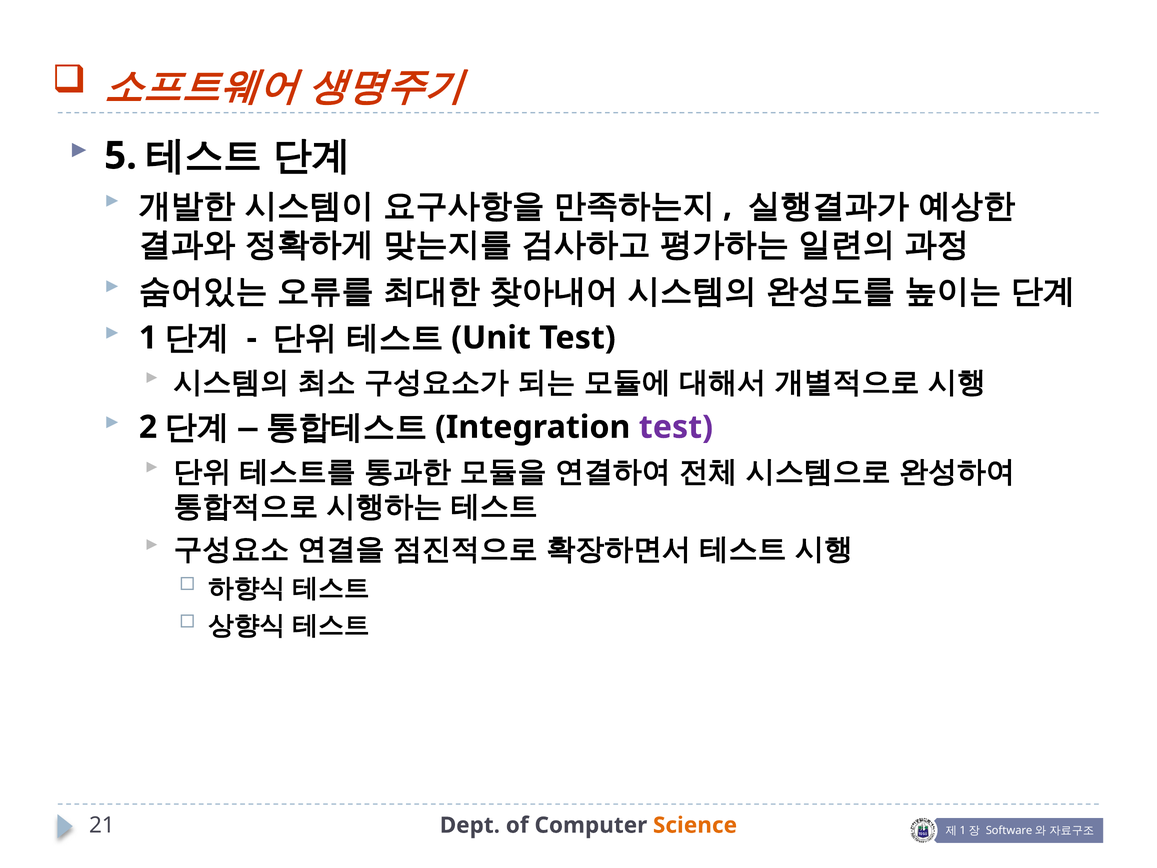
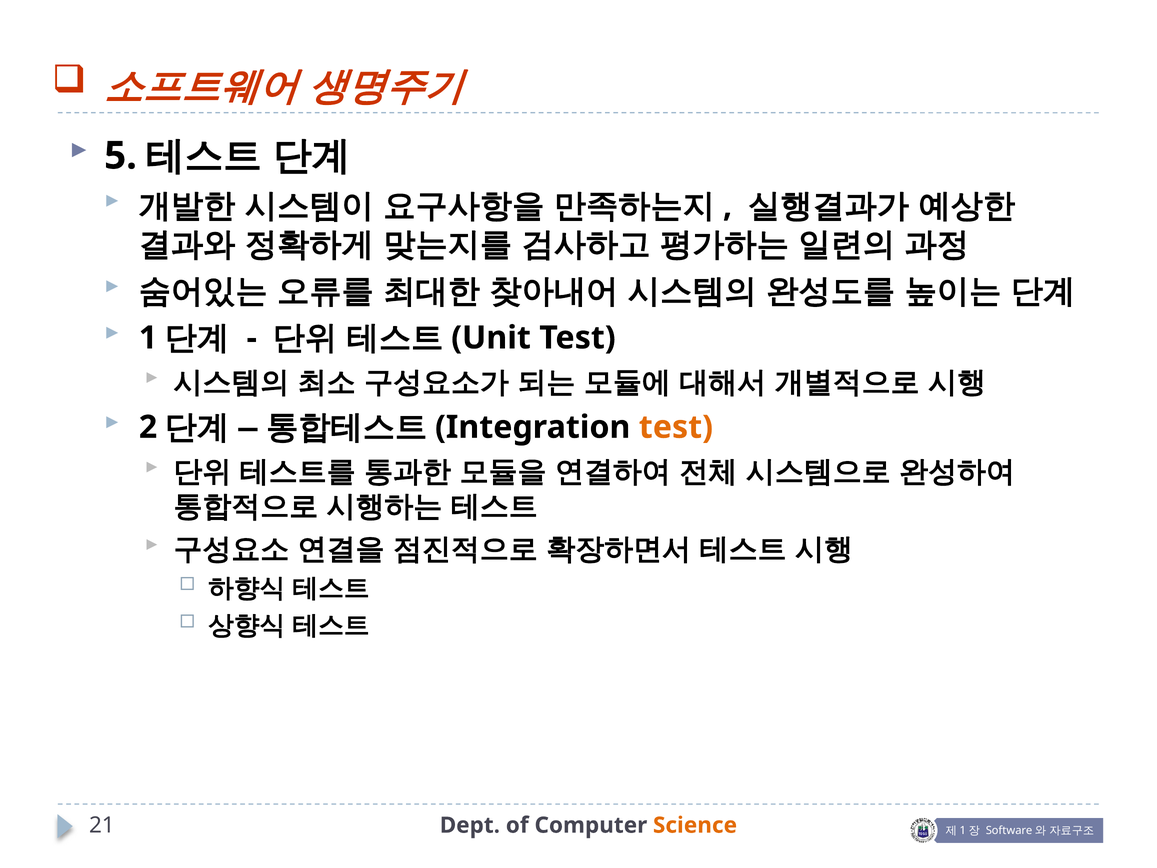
test colour: purple -> orange (676, 427)
